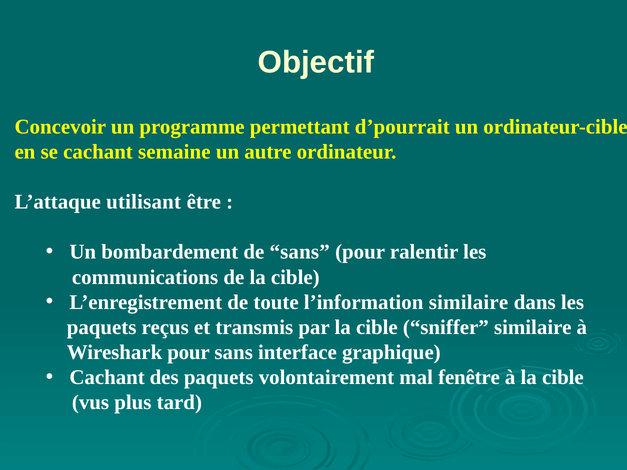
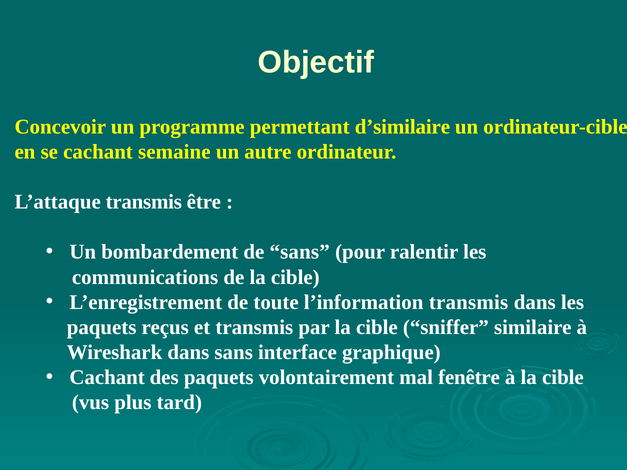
d’pourrait: d’pourrait -> d’similaire (402, 127)
L’attaque utilisant: utilisant -> transmis (144, 202)
l’information similaire: similaire -> transmis (469, 302)
Wireshark pour: pour -> dans (188, 353)
